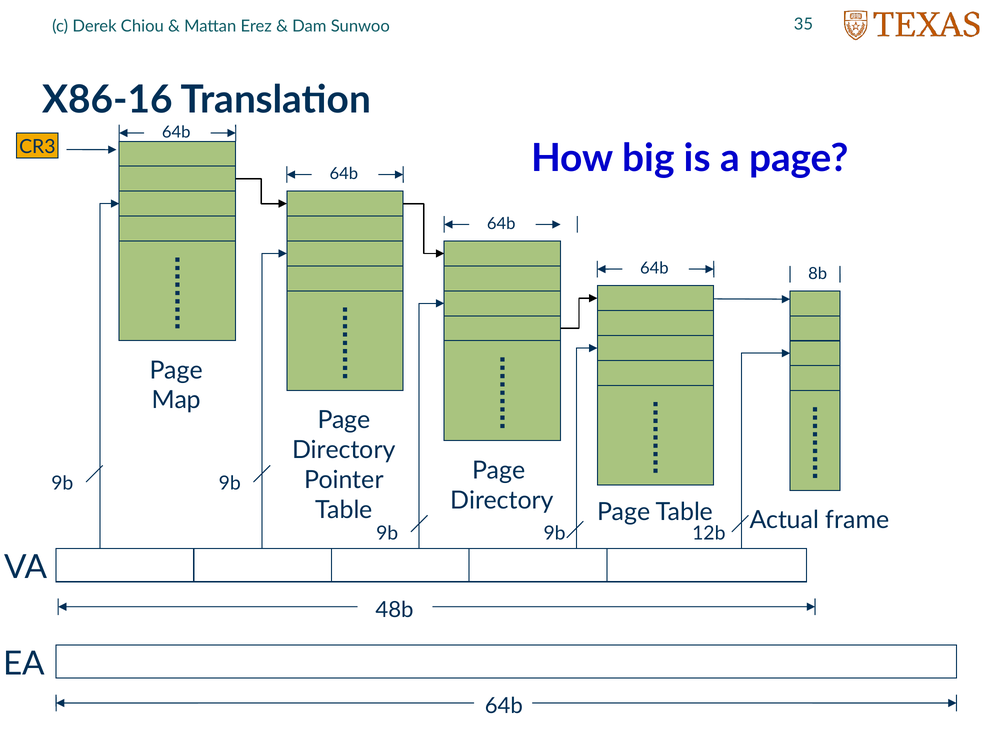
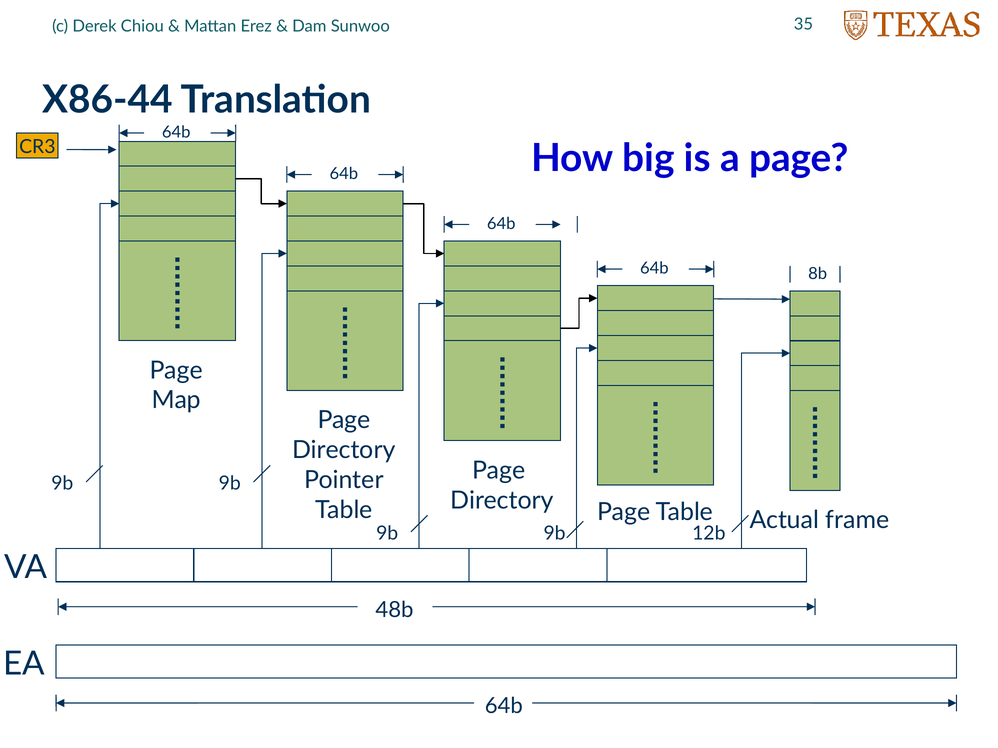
X86-16: X86-16 -> X86-44 (108, 100)
